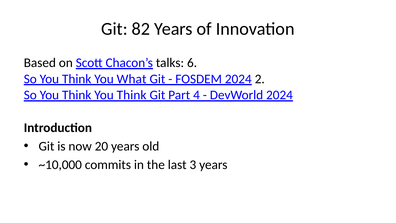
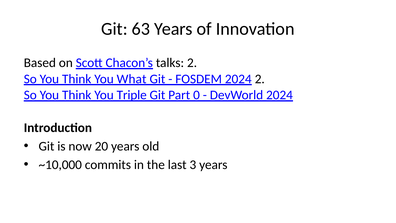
82: 82 -> 63 (141, 29)
talks 6: 6 -> 2 (192, 63)
Think You Think: Think -> Triple (132, 95)
4: 4 -> 0 (196, 95)
